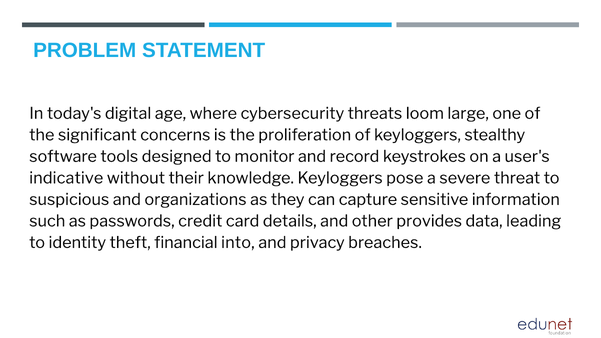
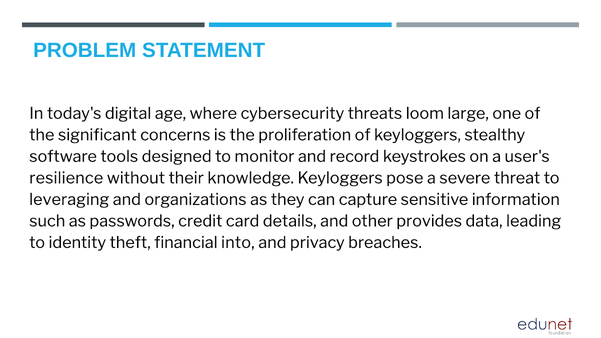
indicative: indicative -> resilience (66, 178)
suspicious: suspicious -> leveraging (69, 200)
